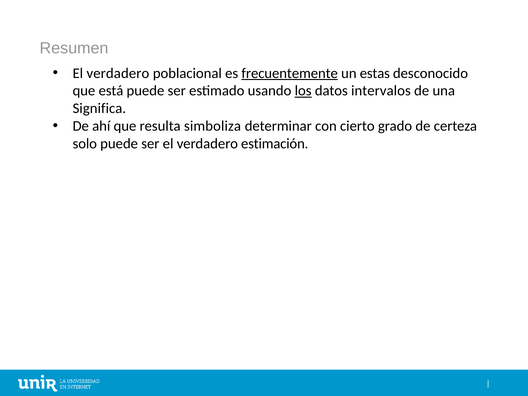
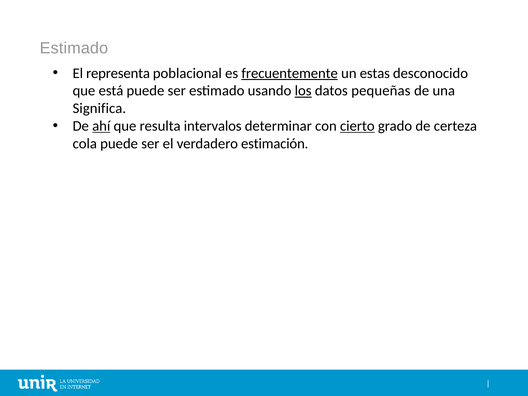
Resumen: Resumen -> Estimado (74, 48)
verdadero: verdadero -> representa (118, 73)
intervalos: intervalos -> pequeñas (381, 91)
ahí underline: none -> present (101, 126)
simboliza: simboliza -> intervalos (213, 126)
cierto underline: none -> present (357, 126)
solo: solo -> cola (85, 144)
